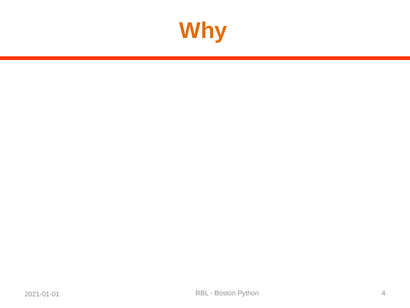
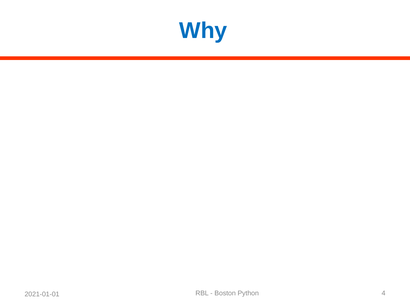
Why colour: orange -> blue (203, 31)
